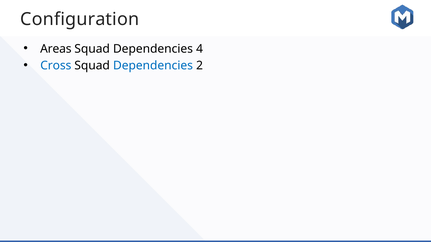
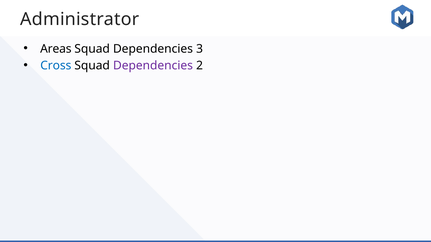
Configuration: Configuration -> Administrator (80, 19)
4: 4 -> 3 (200, 49)
Dependencies colour: blue -> purple (153, 66)
